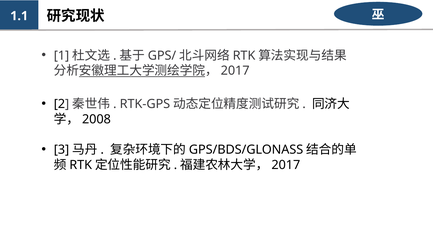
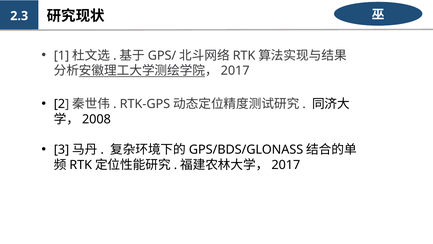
1.1: 1.1 -> 2.3 (19, 16)
